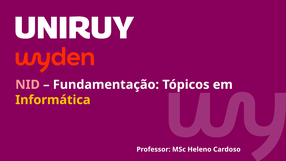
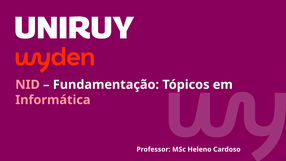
Informática colour: yellow -> pink (53, 100)
